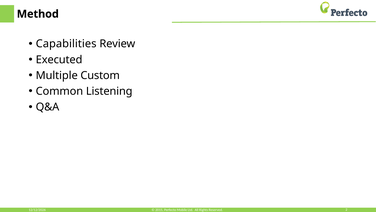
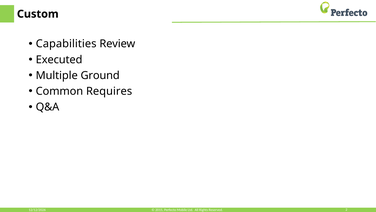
Method: Method -> Custom (38, 14)
Custom: Custom -> Ground (100, 75)
Listening: Listening -> Requires (109, 91)
